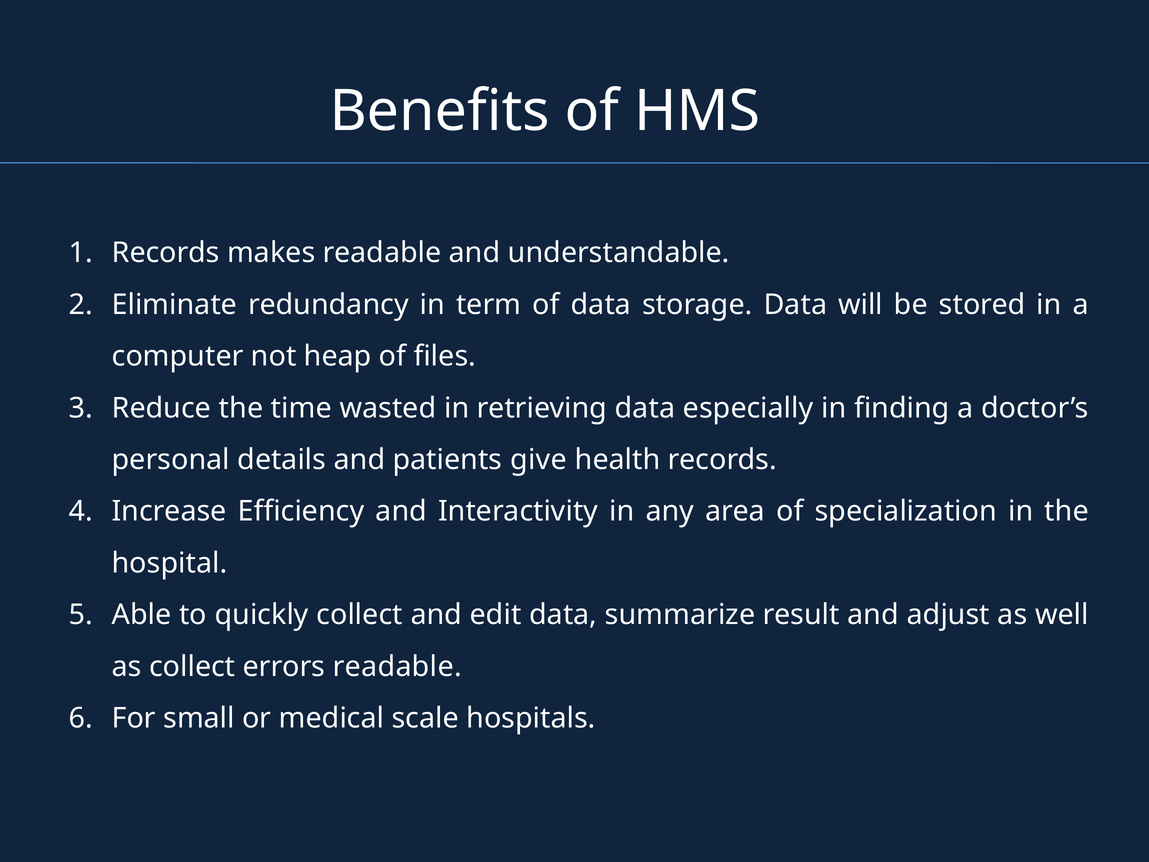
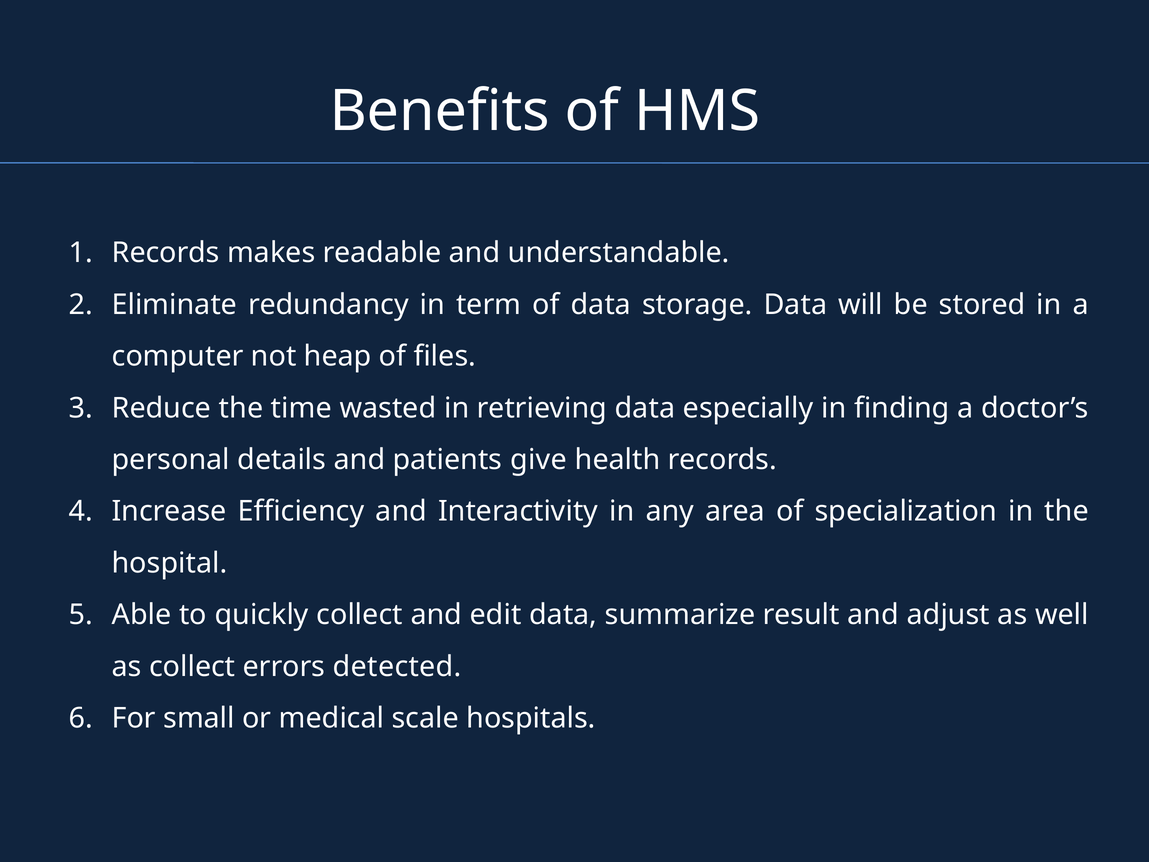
errors readable: readable -> detected (397, 666)
